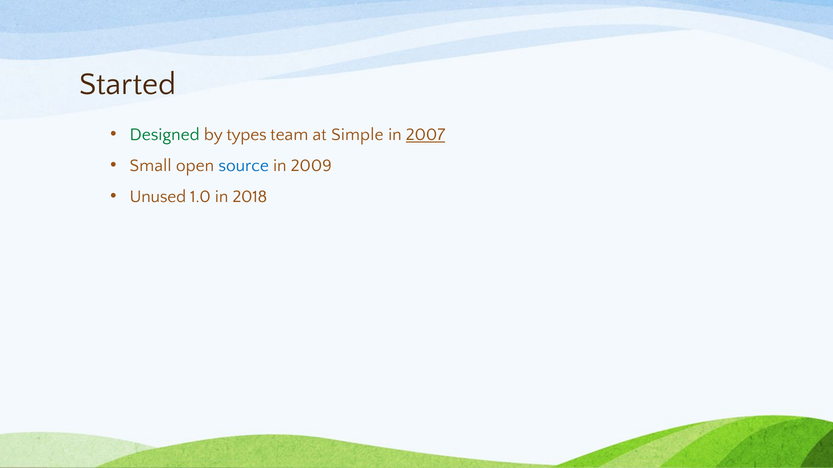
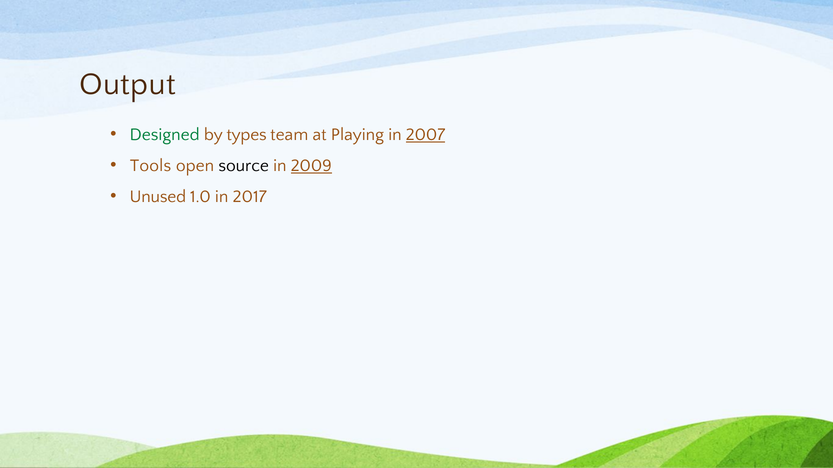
Started: Started -> Output (127, 84)
Simple: Simple -> Playing (357, 134)
Small: Small -> Tools (151, 166)
source colour: blue -> black (244, 166)
2009 underline: none -> present (311, 166)
2018: 2018 -> 2017 (250, 197)
